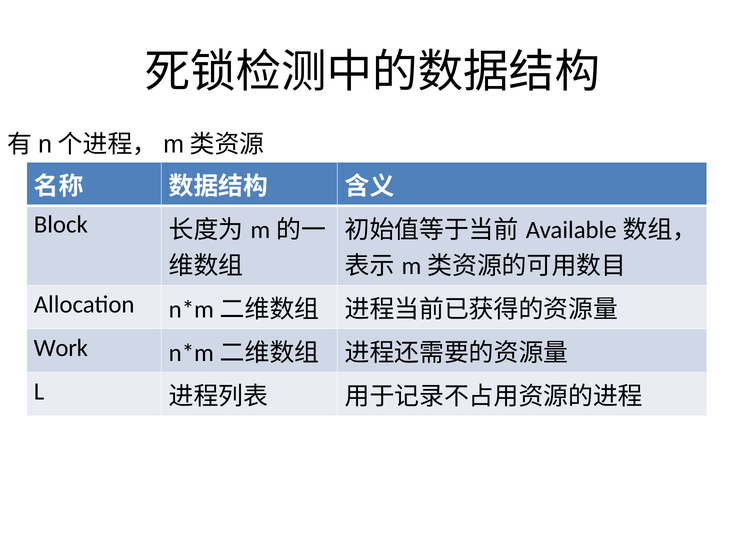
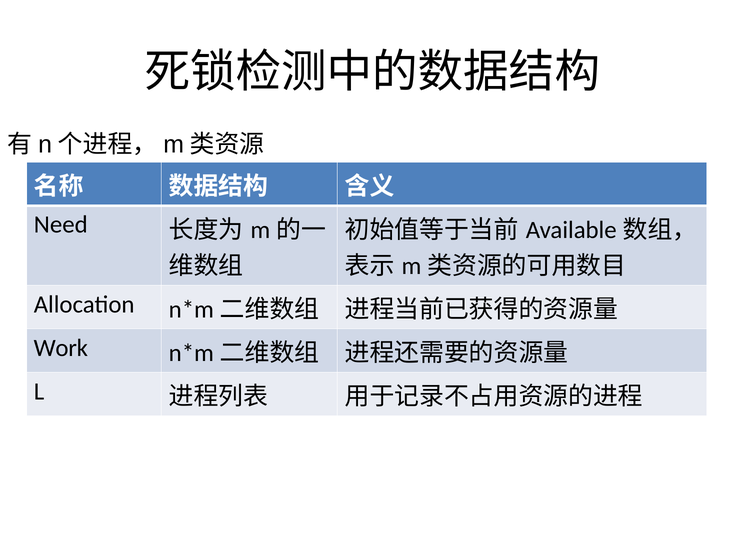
Block: Block -> Need (61, 225)
